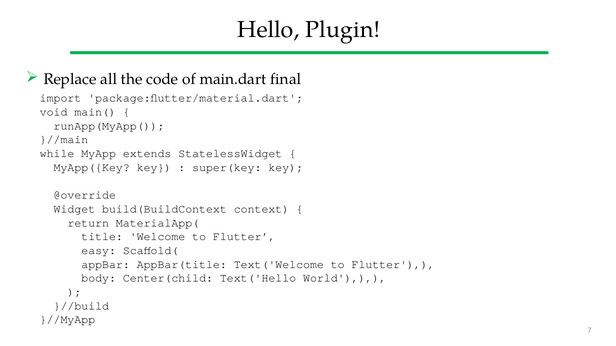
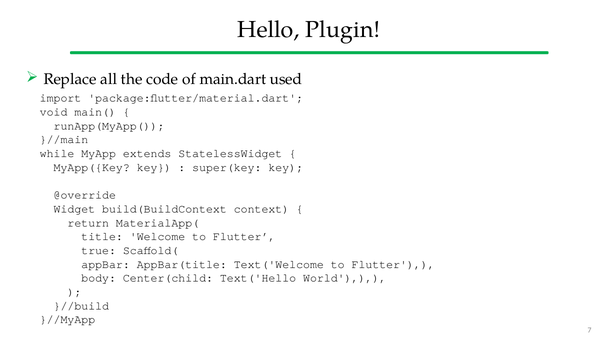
final: final -> used (286, 79)
easy: easy -> true (99, 251)
